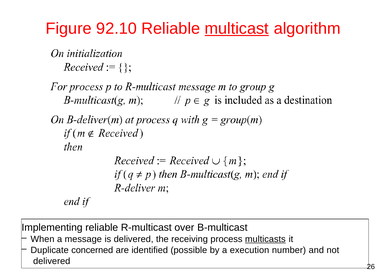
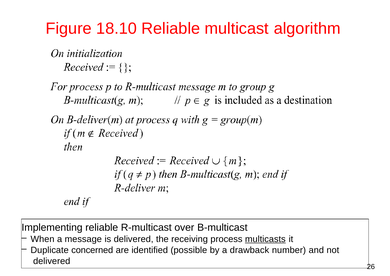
92.10: 92.10 -> 18.10 (117, 29)
multicast underline: present -> none (237, 29)
execution: execution -> drawback (250, 250)
